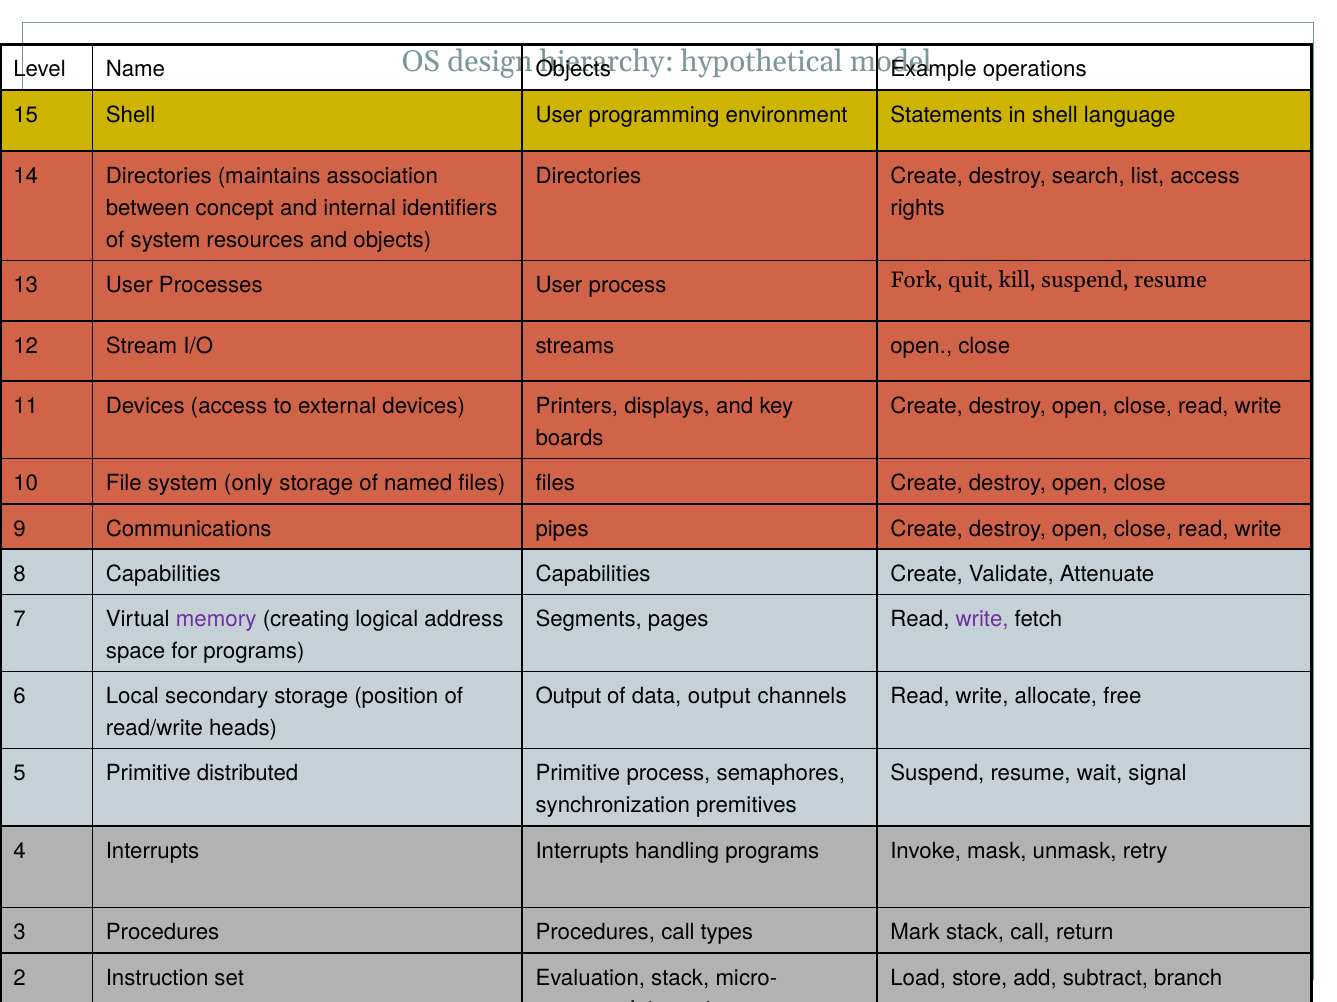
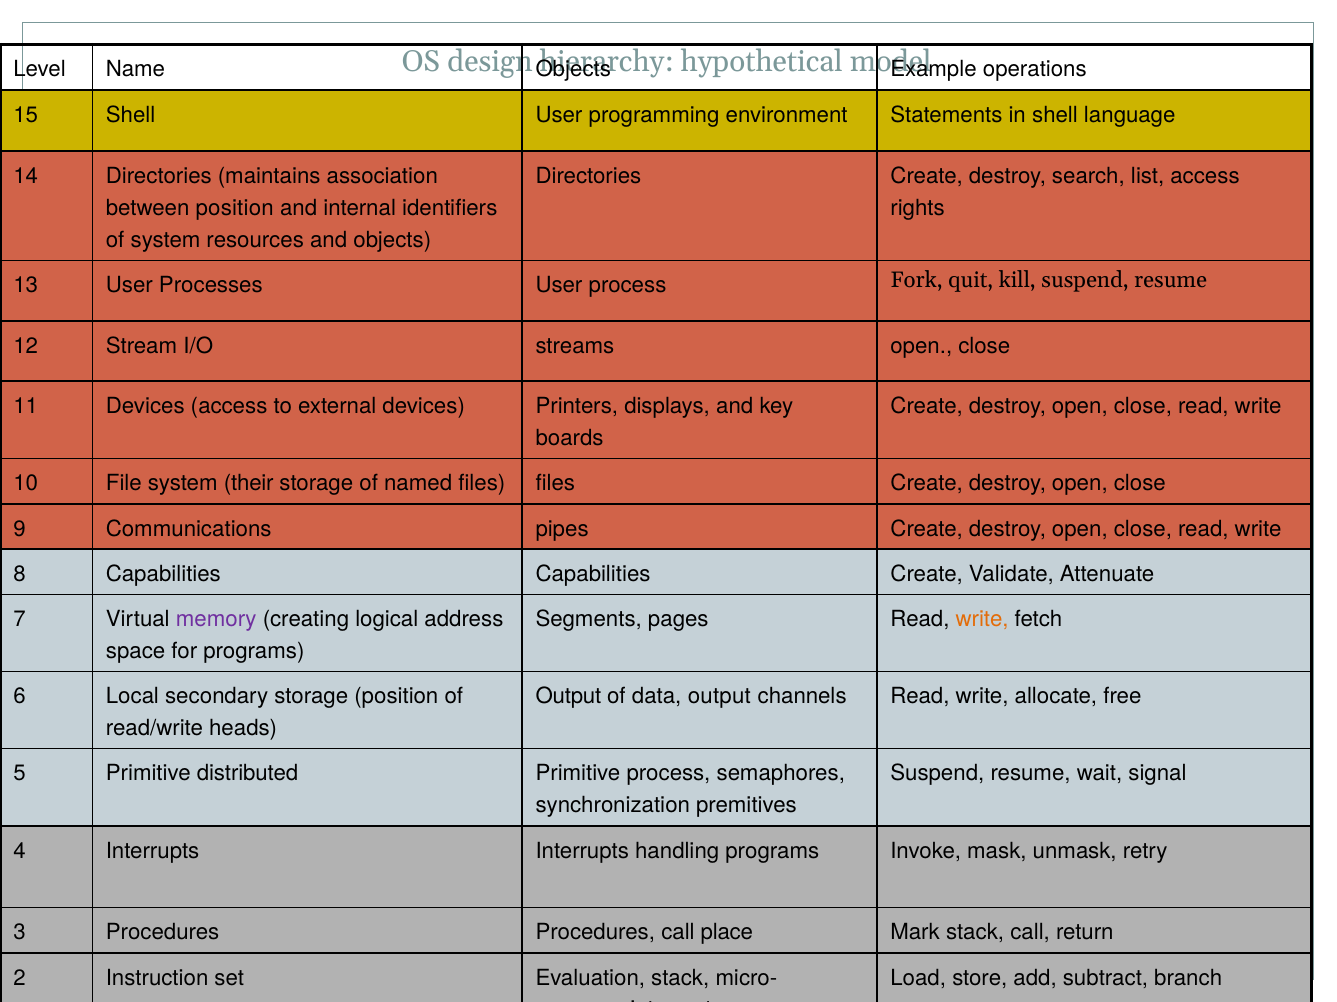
between concept: concept -> position (235, 208)
only: only -> their (249, 484)
write colour: purple -> orange (982, 620)
types: types -> place (727, 933)
